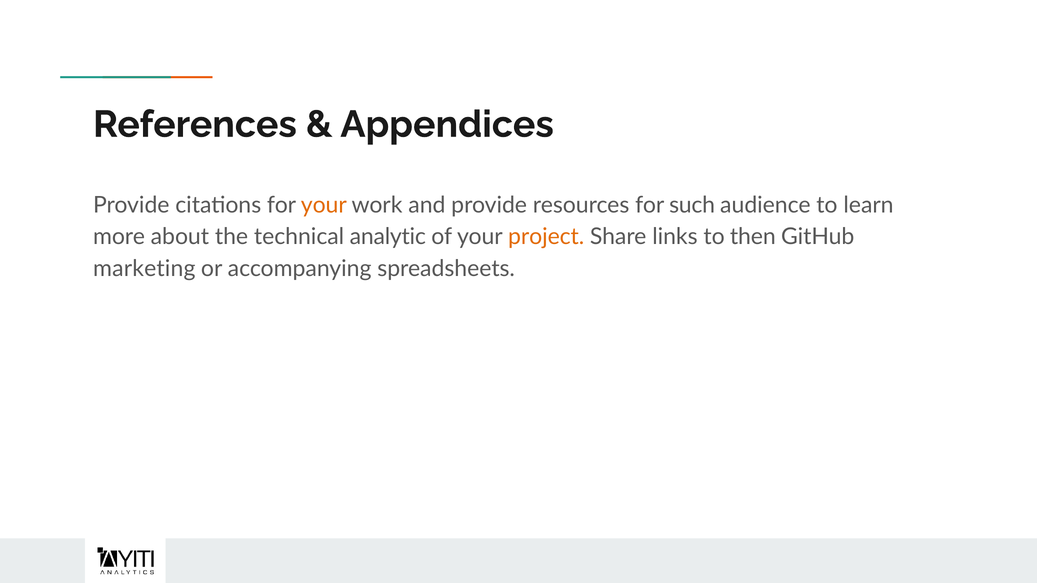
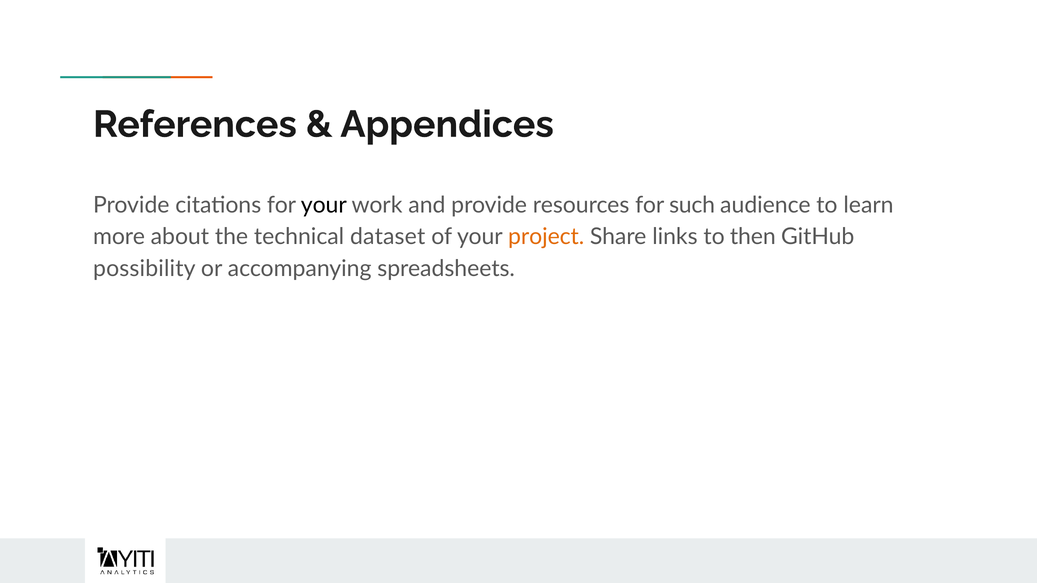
your colour: orange -> black (324, 205)
analytic: analytic -> dataset (388, 237)
marketing: marketing -> possibility (144, 269)
